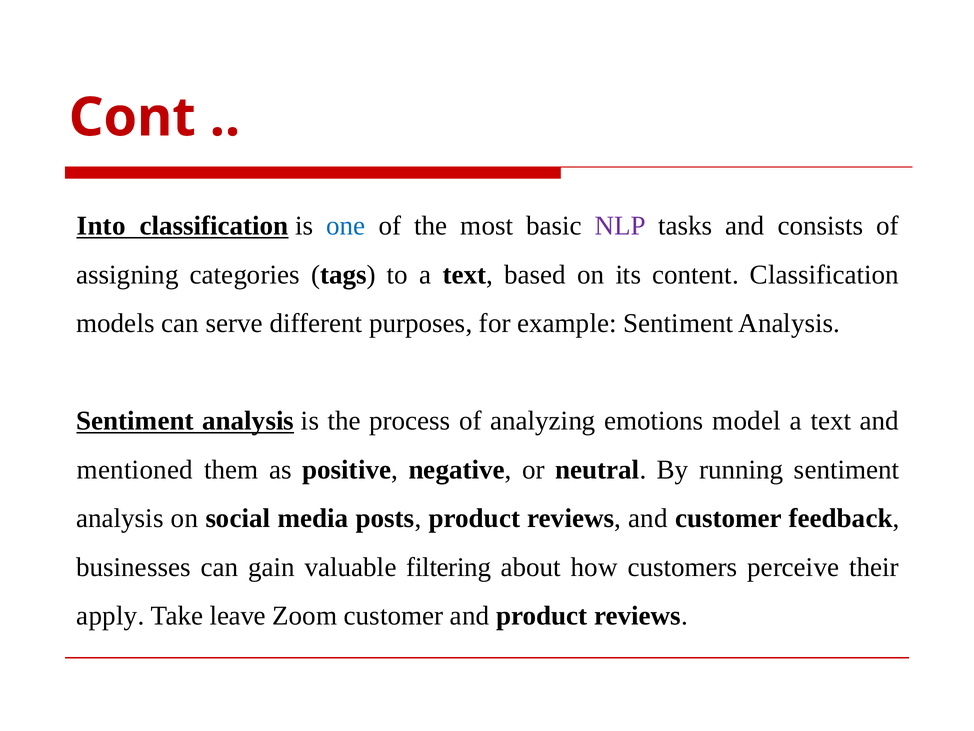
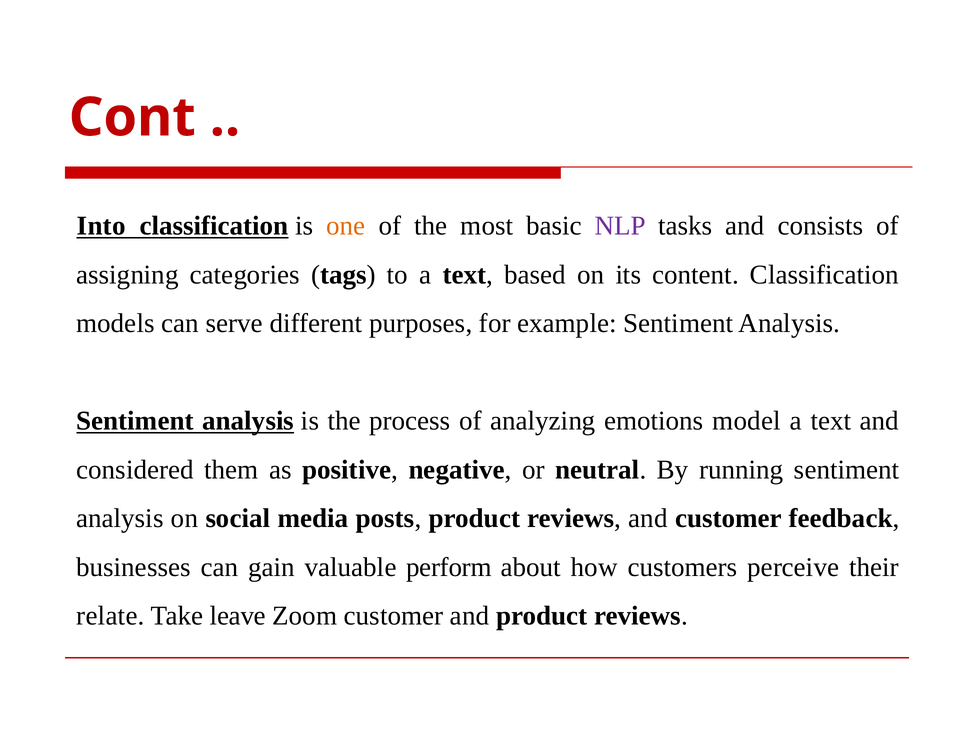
one colour: blue -> orange (346, 226)
mentioned: mentioned -> considered (135, 469)
filtering: filtering -> perform (449, 567)
apply: apply -> relate (110, 615)
